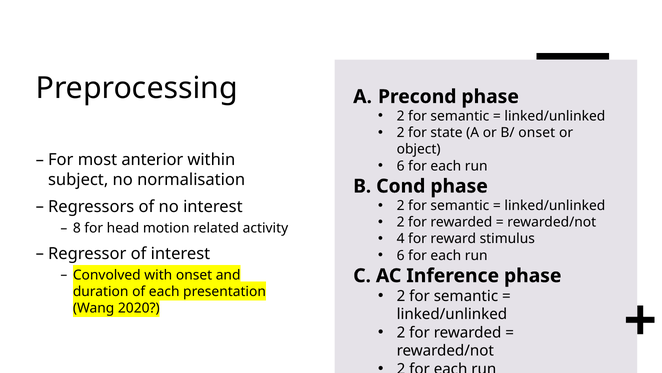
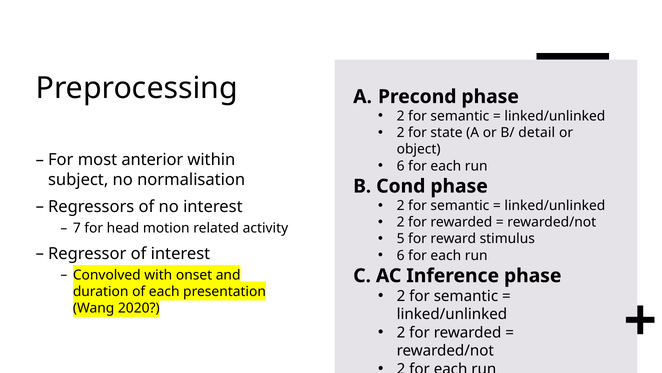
B/ onset: onset -> detail (537, 133)
8: 8 -> 7 (77, 228)
4: 4 -> 5 (401, 239)
